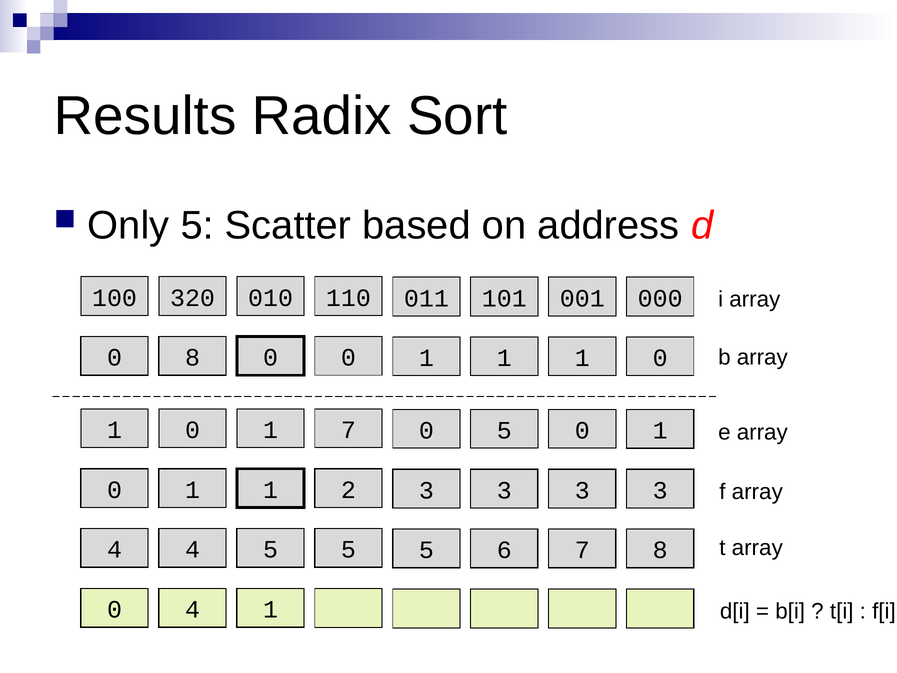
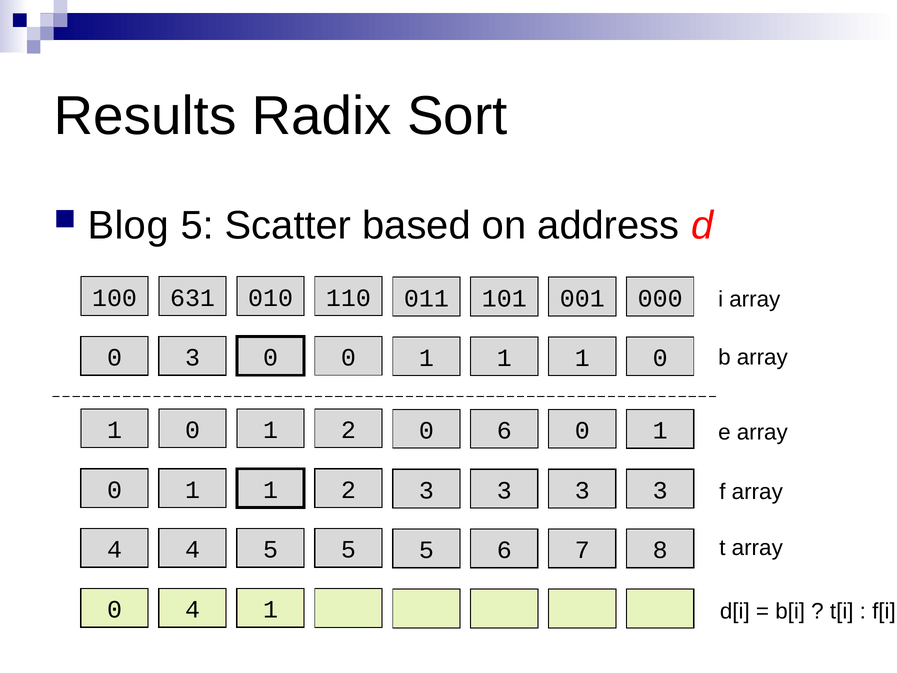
Only: Only -> Blog (128, 226)
320: 320 -> 631 (193, 298)
0 8: 8 -> 3 (192, 357)
0 1 7: 7 -> 2 (348, 430)
0 5: 5 -> 6 (504, 430)
